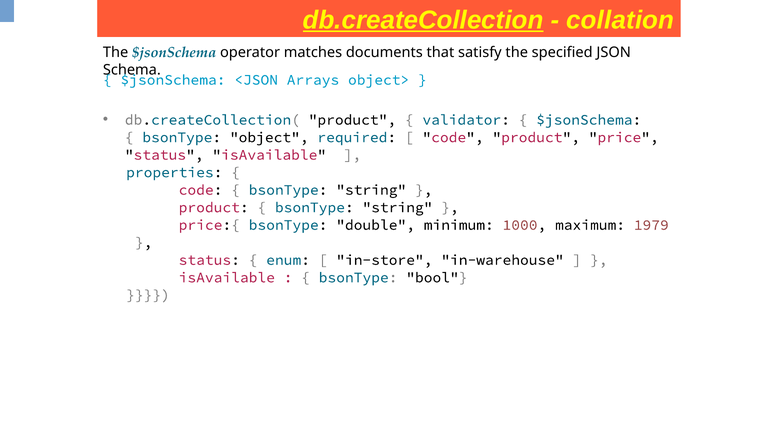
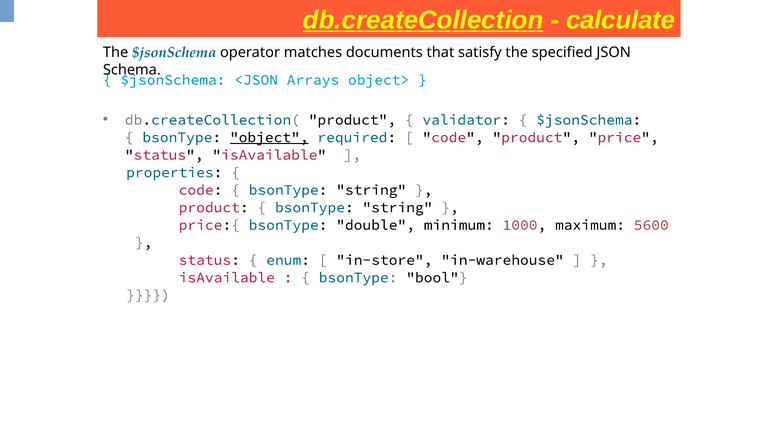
collation: collation -> calculate (621, 20)
object underline: none -> present (269, 137)
1979: 1979 -> 5600 (651, 225)
